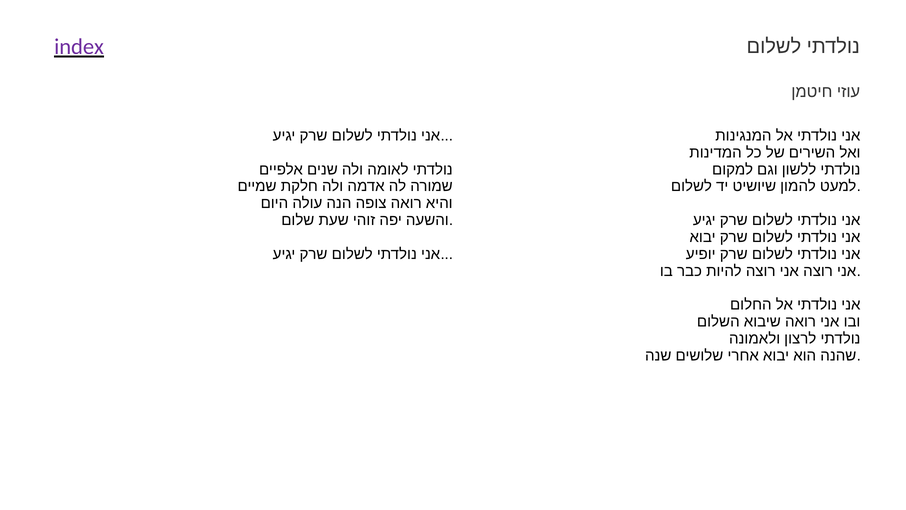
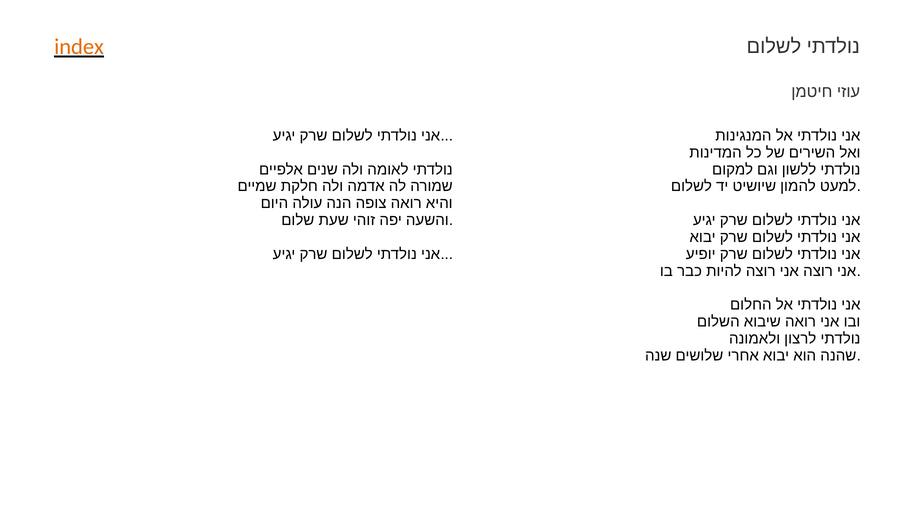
index colour: purple -> orange (79, 47)
